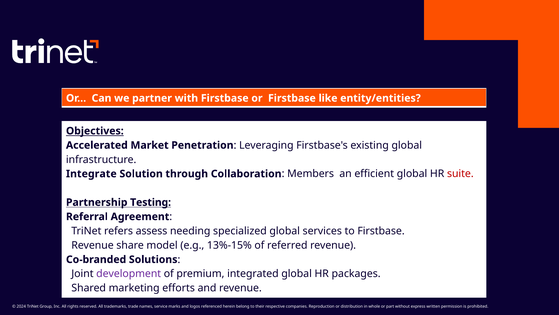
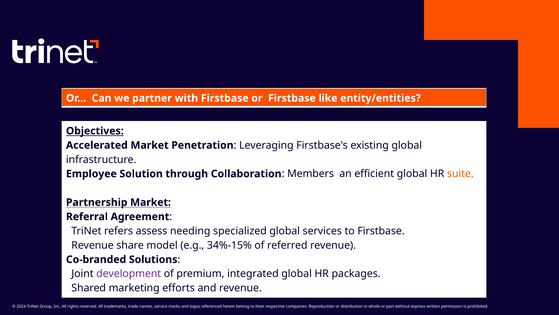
Integrate: Integrate -> Employee (91, 174)
suite colour: red -> orange (460, 174)
Partnership Testing: Testing -> Market (151, 202)
13%-15%: 13%-15% -> 34%-15% (229, 245)
